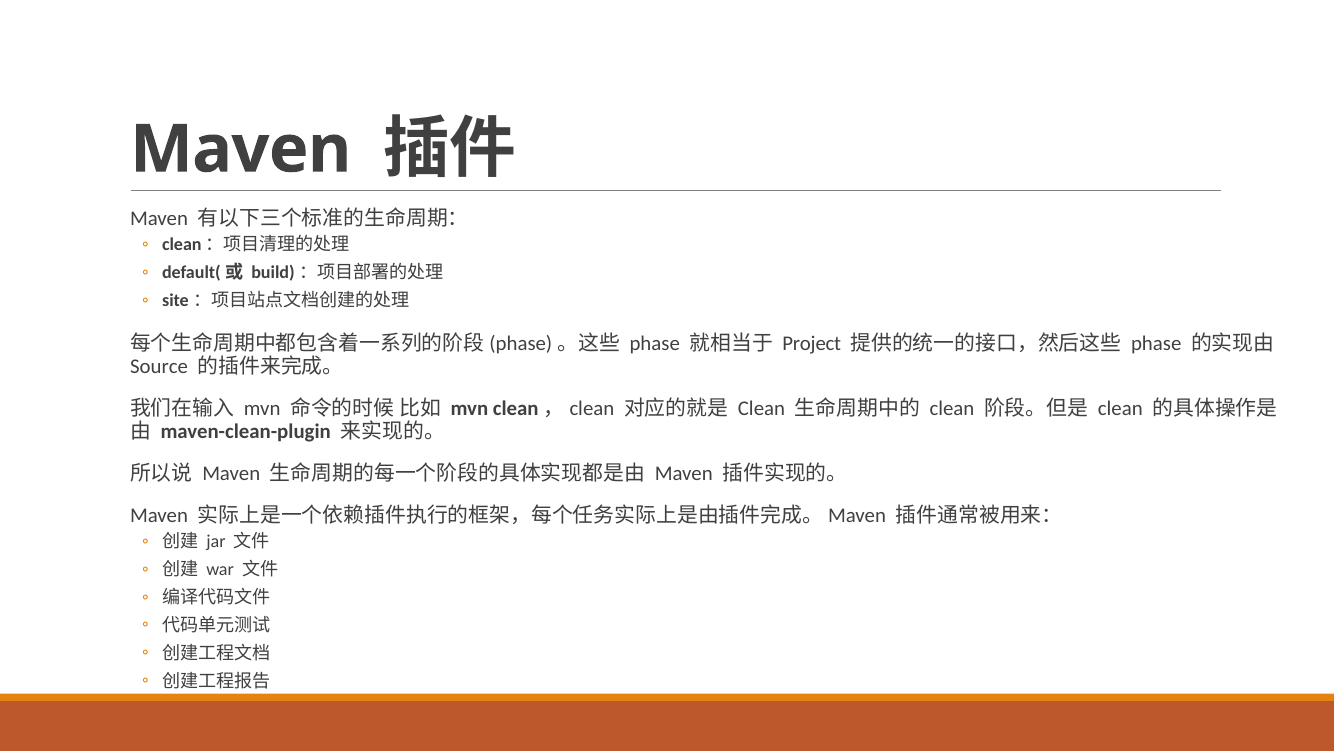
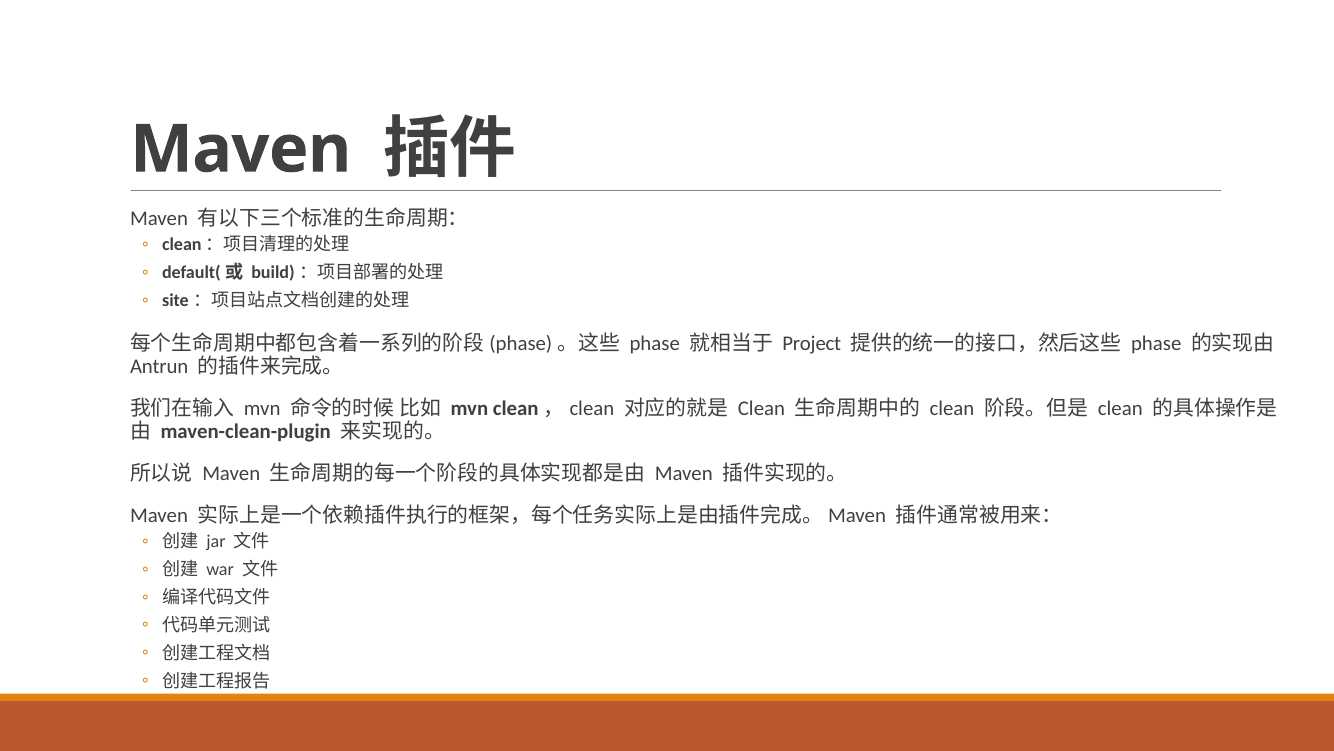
Source: Source -> Antrun (159, 366)
